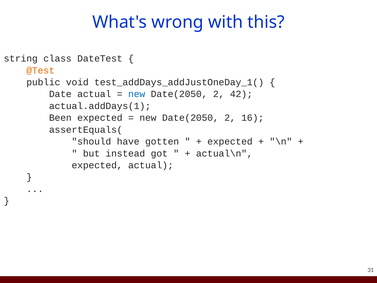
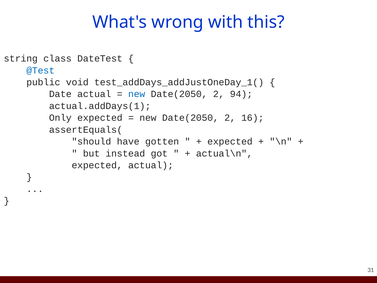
@Test colour: orange -> blue (41, 70)
42: 42 -> 94 (241, 94)
Been: Been -> Only (60, 118)
